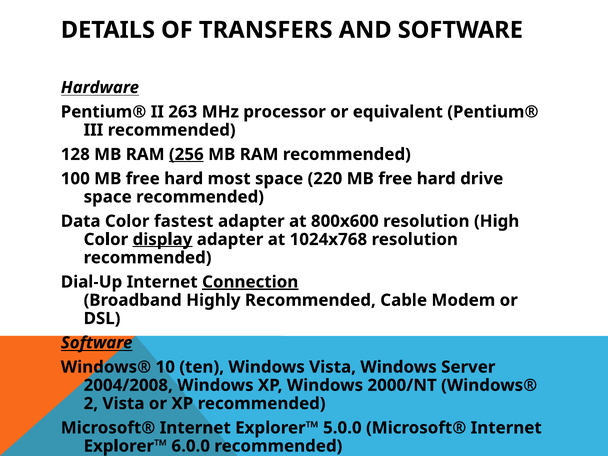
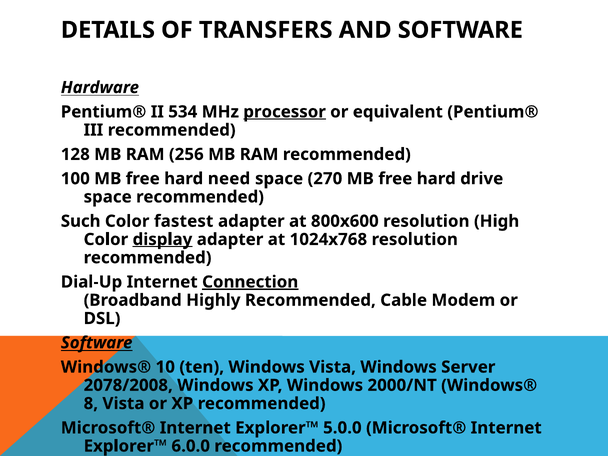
263: 263 -> 534 (183, 112)
processor underline: none -> present (285, 112)
256 underline: present -> none (186, 154)
most: most -> need (229, 179)
220: 220 -> 270 (325, 179)
Data: Data -> Such (81, 221)
2004/2008: 2004/2008 -> 2078/2008 (128, 385)
2: 2 -> 8 (91, 404)
